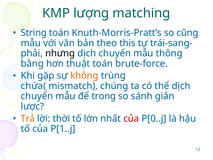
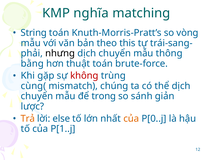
lượng: lượng -> nghĩa (91, 13)
cũng: cũng -> vòng (187, 33)
không colour: orange -> red (84, 76)
chứa(: chứa( -> cùng( (33, 86)
thời: thời -> else (61, 118)
của colour: red -> orange (131, 118)
